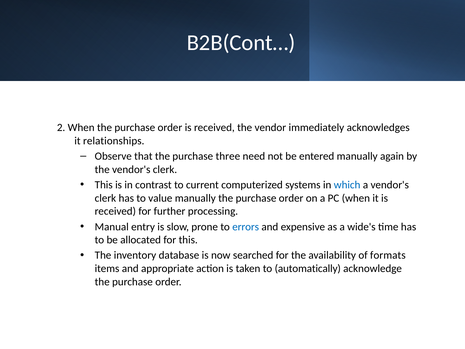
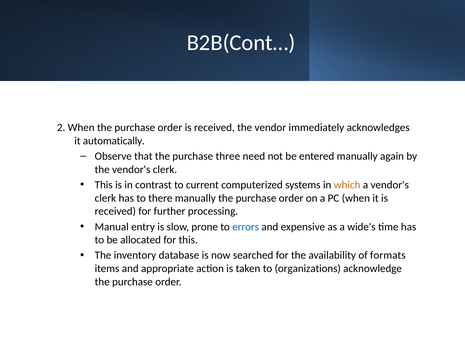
relationships: relationships -> automatically (114, 141)
which colour: blue -> orange (347, 185)
value: value -> there (160, 198)
automatically: automatically -> organizations (308, 268)
